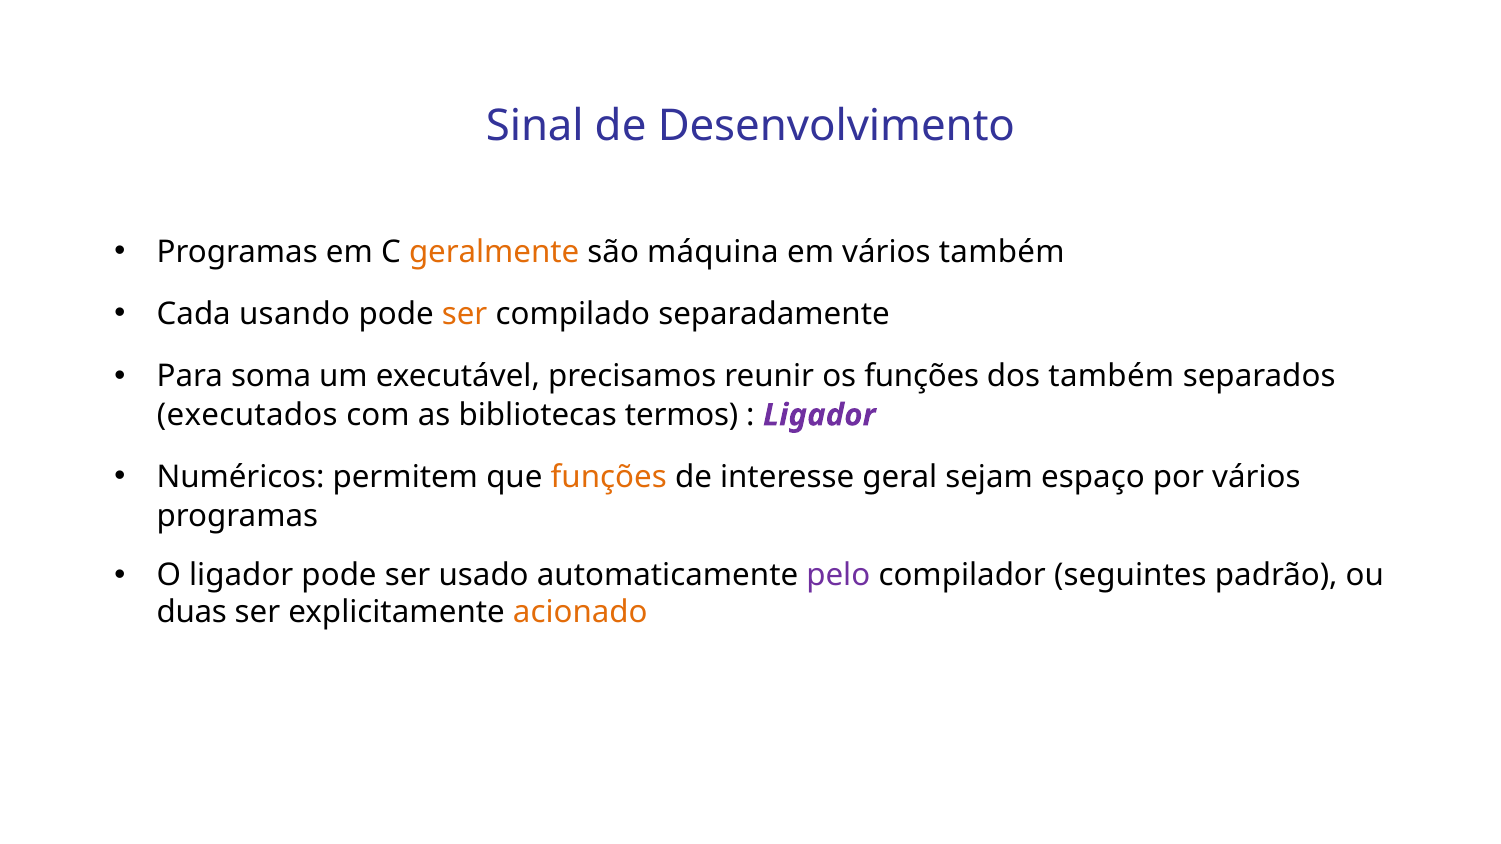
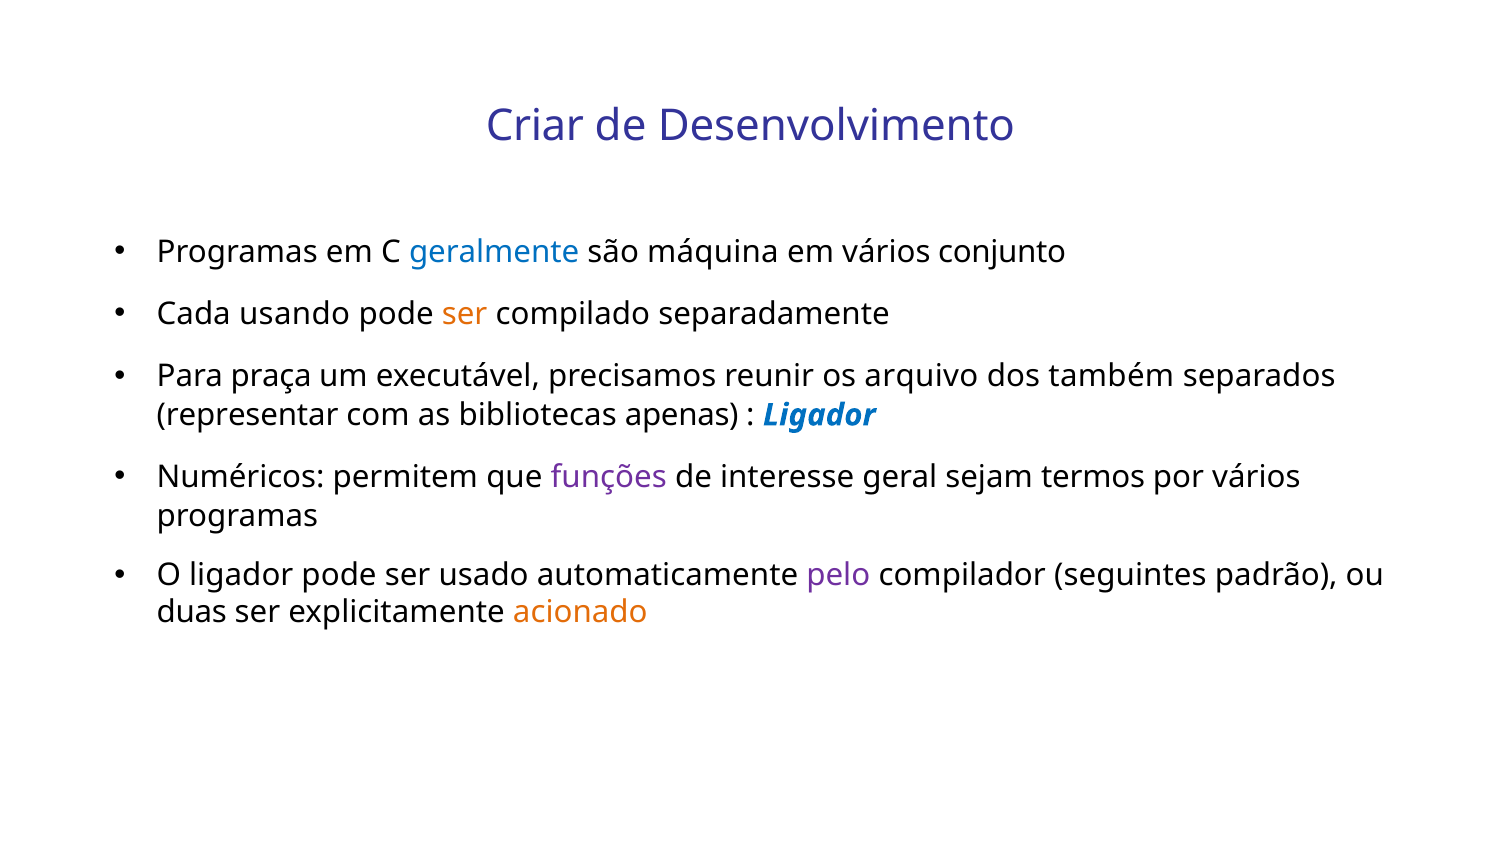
Sinal: Sinal -> Criar (535, 126)
geralmente colour: orange -> blue (494, 252)
vários também: também -> conjunto (1002, 252)
soma: soma -> praça (271, 377)
os funções: funções -> arquivo (921, 377)
executados: executados -> representar (248, 415)
termos: termos -> apenas (682, 415)
Ligador colour: purple -> blue (819, 415)
funções colour: orange -> purple (609, 477)
espaço: espaço -> termos (1093, 477)
